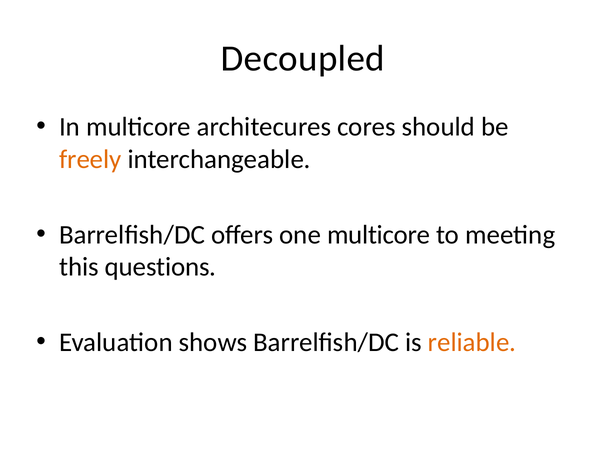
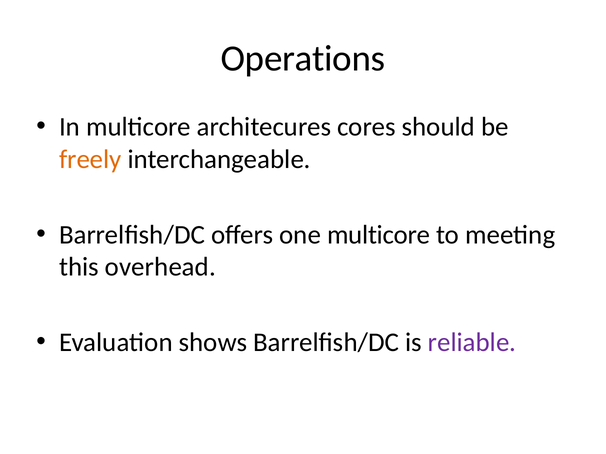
Decoupled: Decoupled -> Operations (303, 59)
questions: questions -> overhead (160, 267)
reliable colour: orange -> purple (472, 343)
